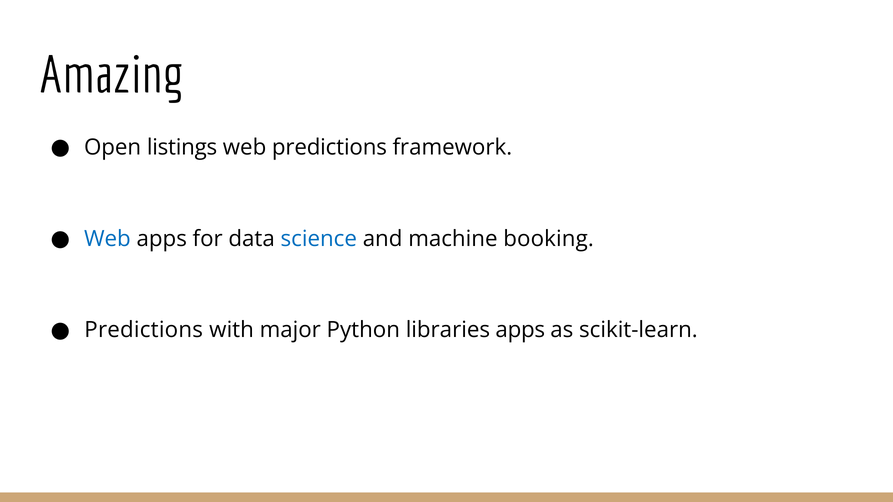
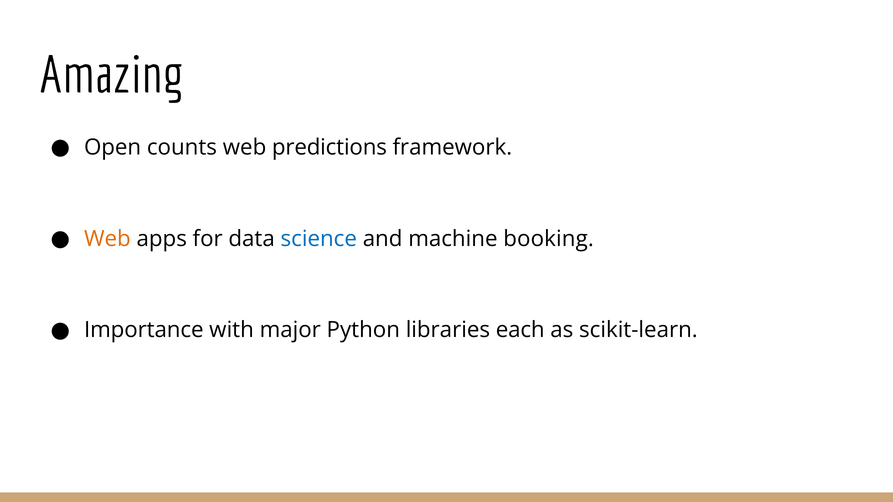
listings: listings -> counts (182, 148)
Web colour: blue -> orange (107, 239)
Predictions: Predictions -> Importance (144, 330)
libraries apps: apps -> each (520, 330)
